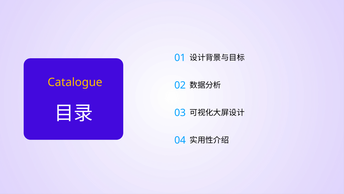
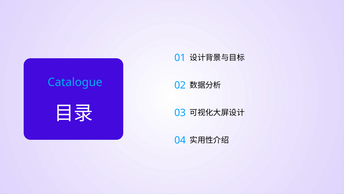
Catalogue colour: yellow -> light blue (75, 82)
